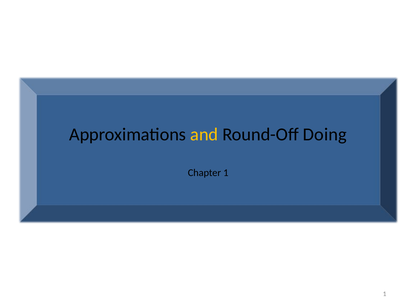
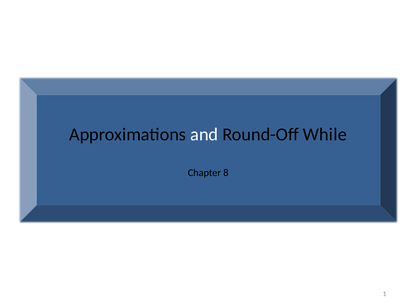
and colour: yellow -> white (204, 134)
Doing: Doing -> While (325, 134)
Chapter 1: 1 -> 8 (226, 173)
